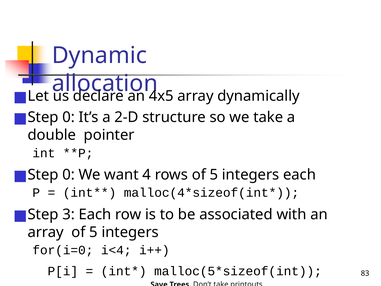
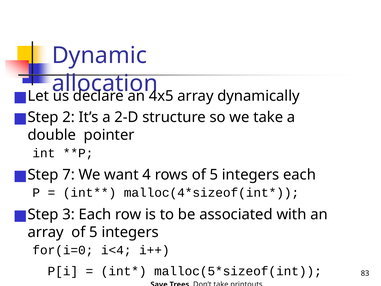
0: 0 -> 2 (69, 117)
0: 0 -> 7 (69, 175)
